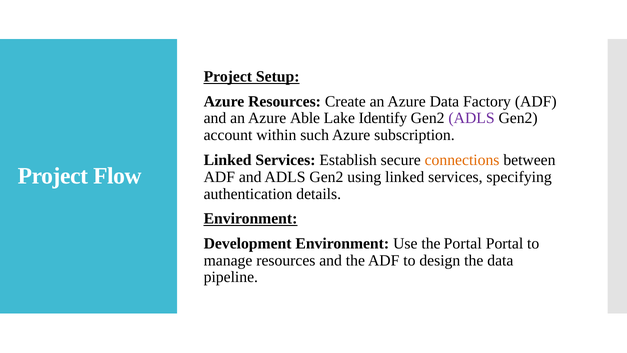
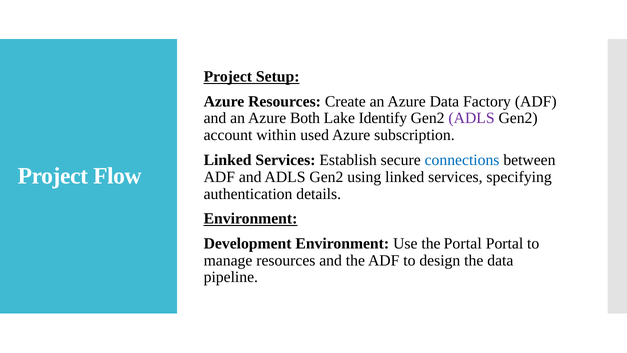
Able: Able -> Both (305, 118)
such: such -> used (315, 135)
connections colour: orange -> blue (462, 160)
